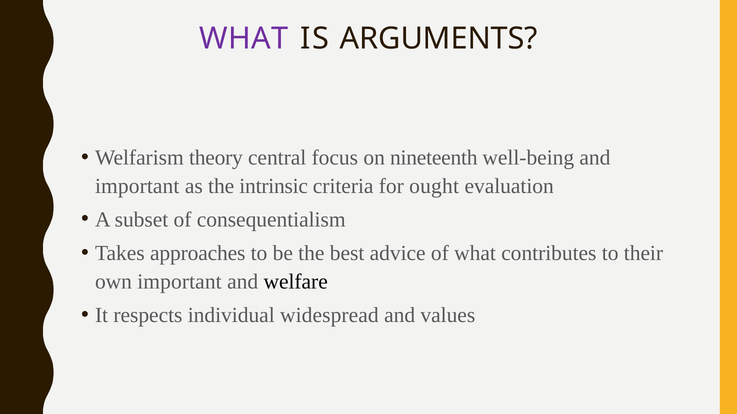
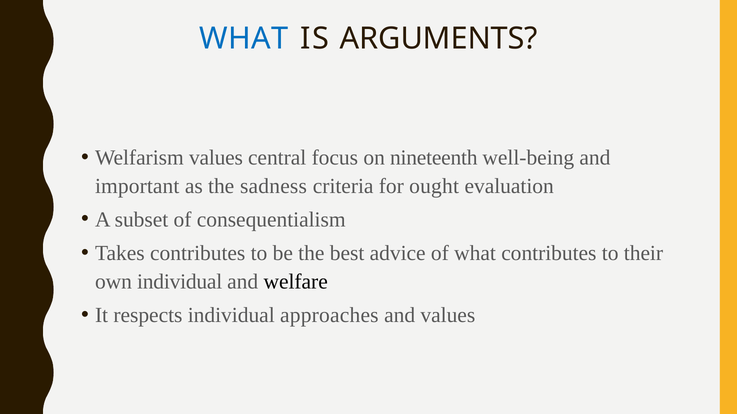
WHAT colour: purple -> blue (244, 39)
Welfarism theory: theory -> values (216, 158)
intrinsic: intrinsic -> sadness (273, 186)
Takes approaches: approaches -> contributes (198, 254)
own important: important -> individual (180, 282)
widespread: widespread -> approaches (329, 316)
